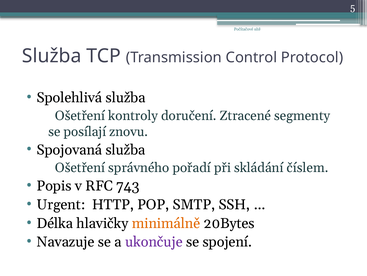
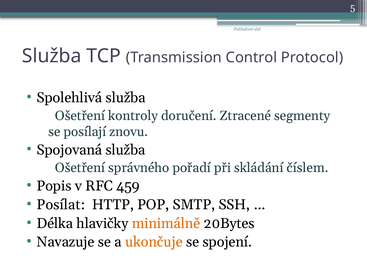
743: 743 -> 459 (128, 185)
Urgent: Urgent -> Posílat (61, 204)
ukončuje colour: purple -> orange (154, 241)
